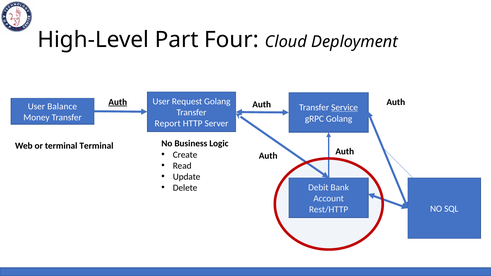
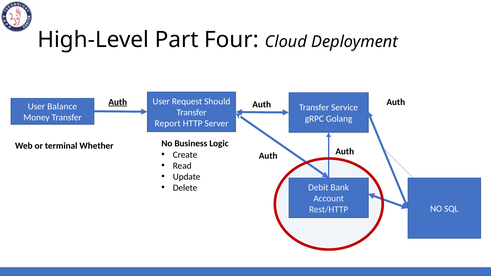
Request Golang: Golang -> Should (217, 101)
Service underline: present -> none (345, 108)
terminal Terminal: Terminal -> Whether (96, 146)
